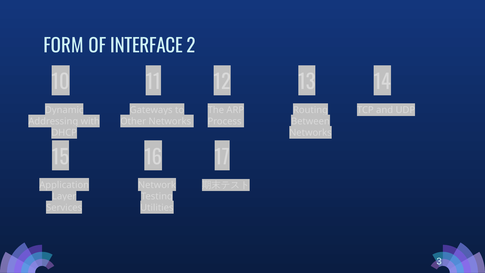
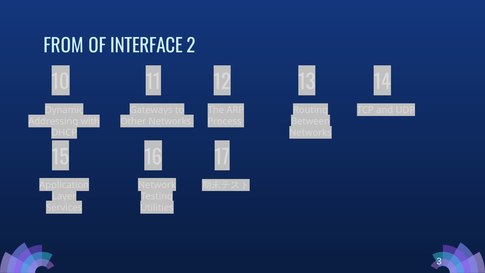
FORM: FORM -> FROM (64, 46)
